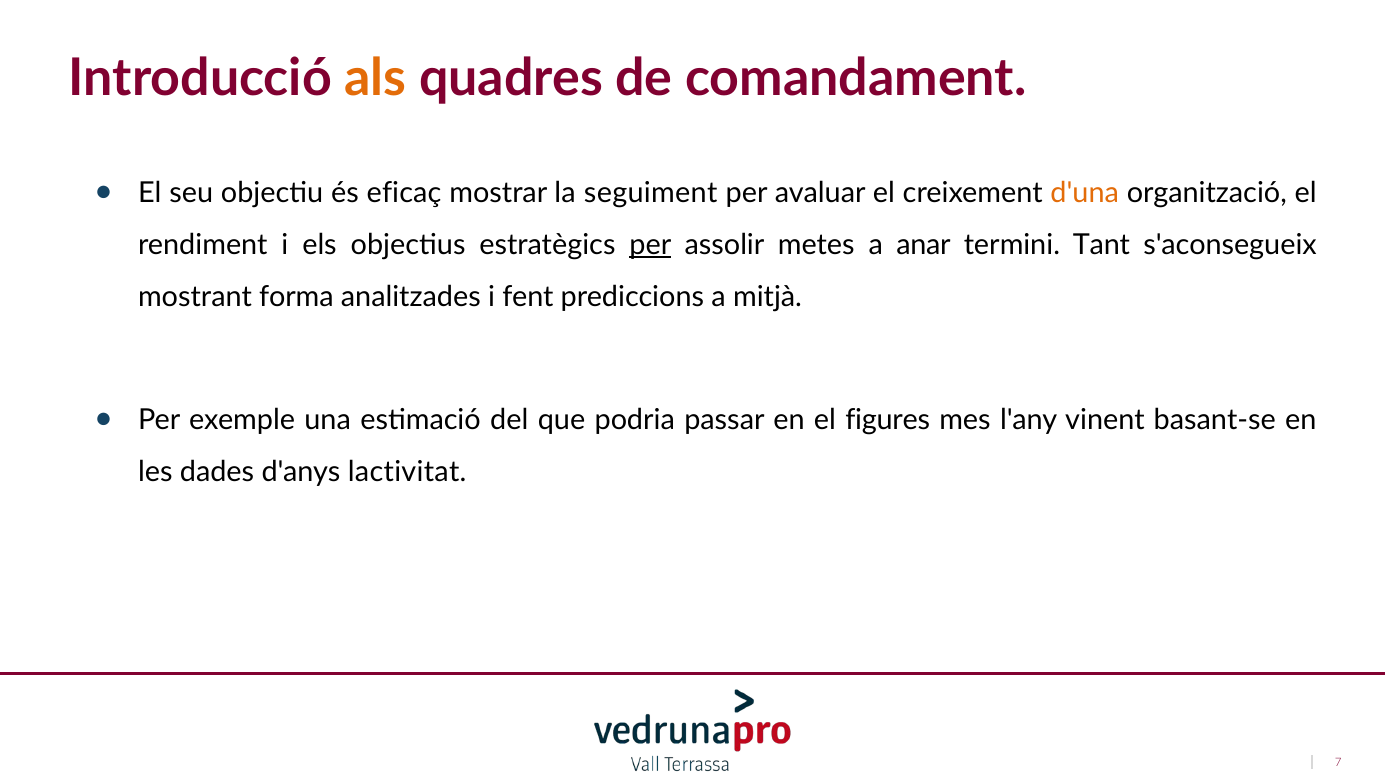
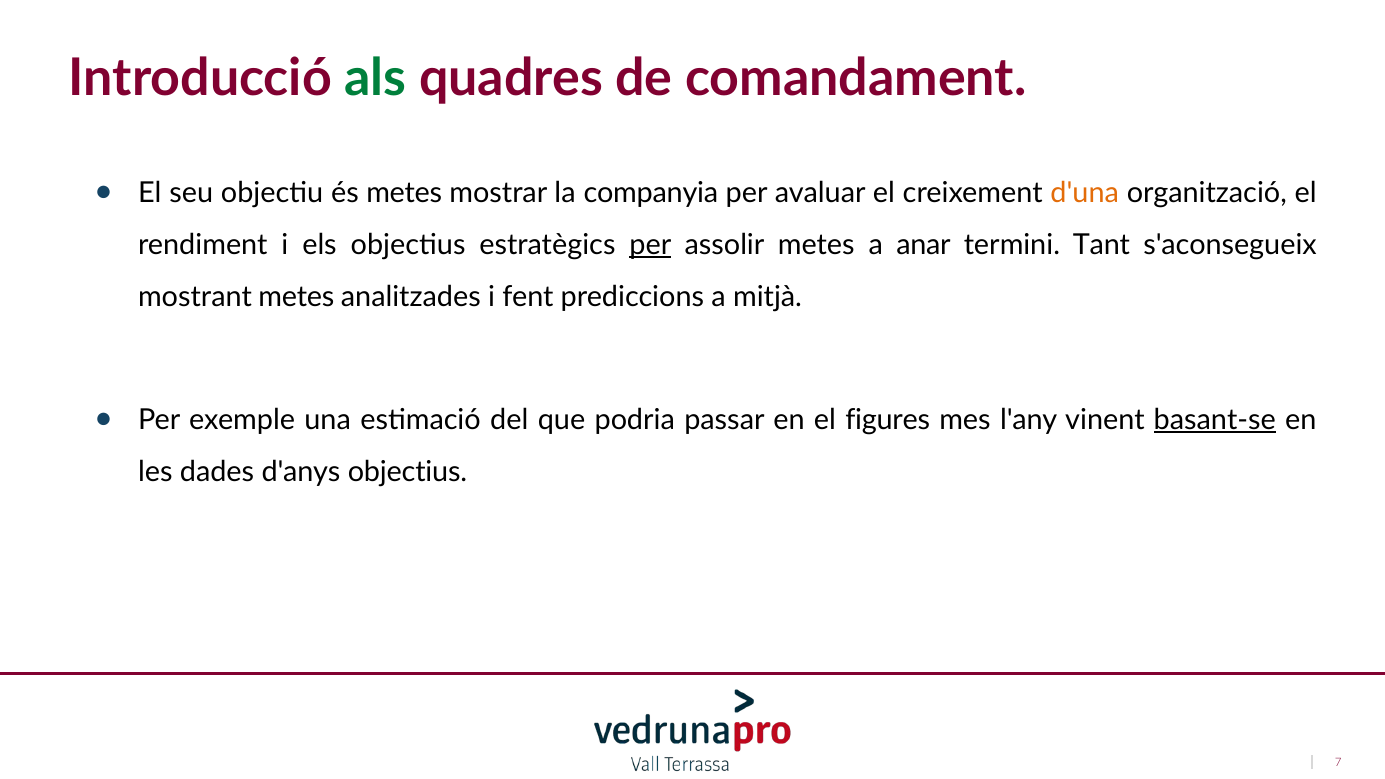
als colour: orange -> green (376, 79)
és eficaç: eficaç -> metes (404, 193)
seguiment: seguiment -> companyia (651, 193)
mostrant forma: forma -> metes (296, 297)
basant-se underline: none -> present (1215, 420)
d'anys lactivitat: lactivitat -> objectius (407, 472)
